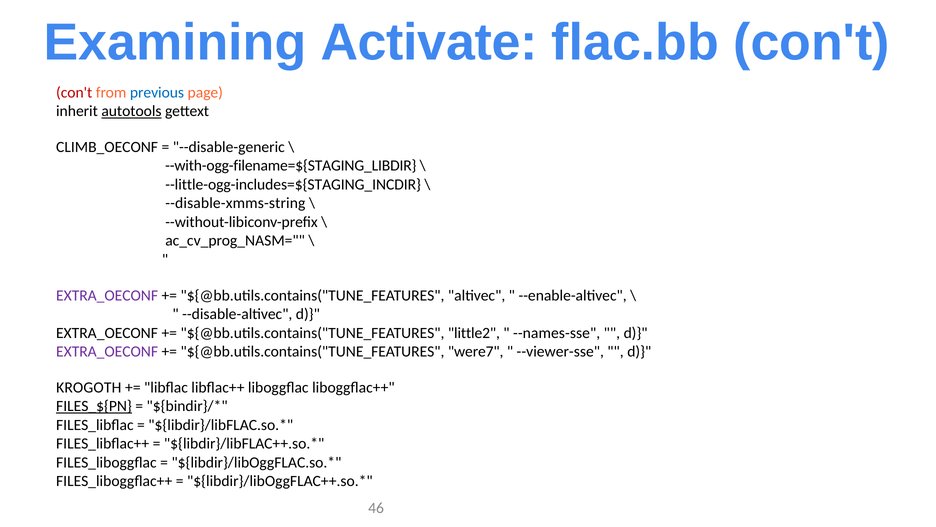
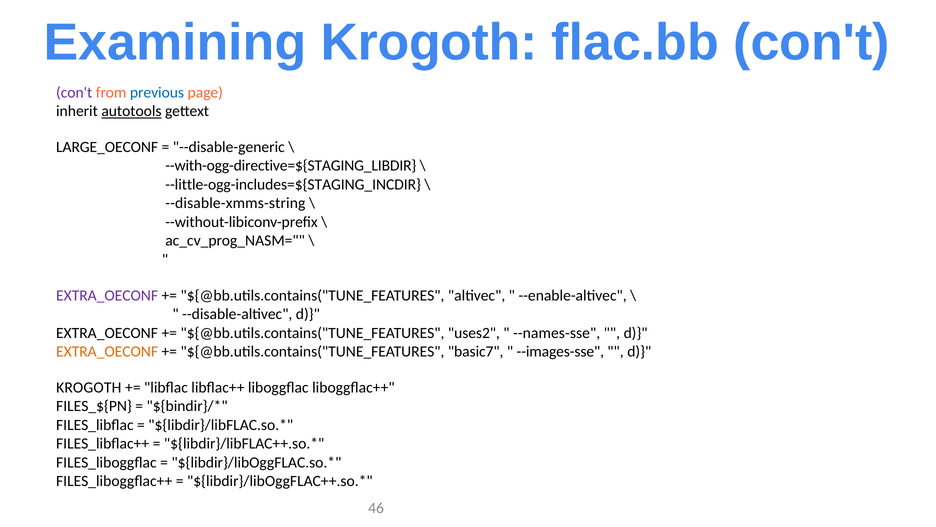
Examining Activate: Activate -> Krogoth (429, 43)
con't colour: red -> purple (74, 92)
CLIMB_OECONF: CLIMB_OECONF -> LARGE_OECONF (107, 147)
--with-ogg-filename=${STAGING_LIBDIR: --with-ogg-filename=${STAGING_LIBDIR -> --with-ogg-directive=${STAGING_LIBDIR (291, 166)
little2: little2 -> uses2 (474, 333)
EXTRA_OECONF colour: purple -> orange (107, 351)
were7: were7 -> basic7 (476, 351)
--viewer-sse: --viewer-sse -> --images-sse (560, 351)
FILES_${PN underline: present -> none (94, 406)
